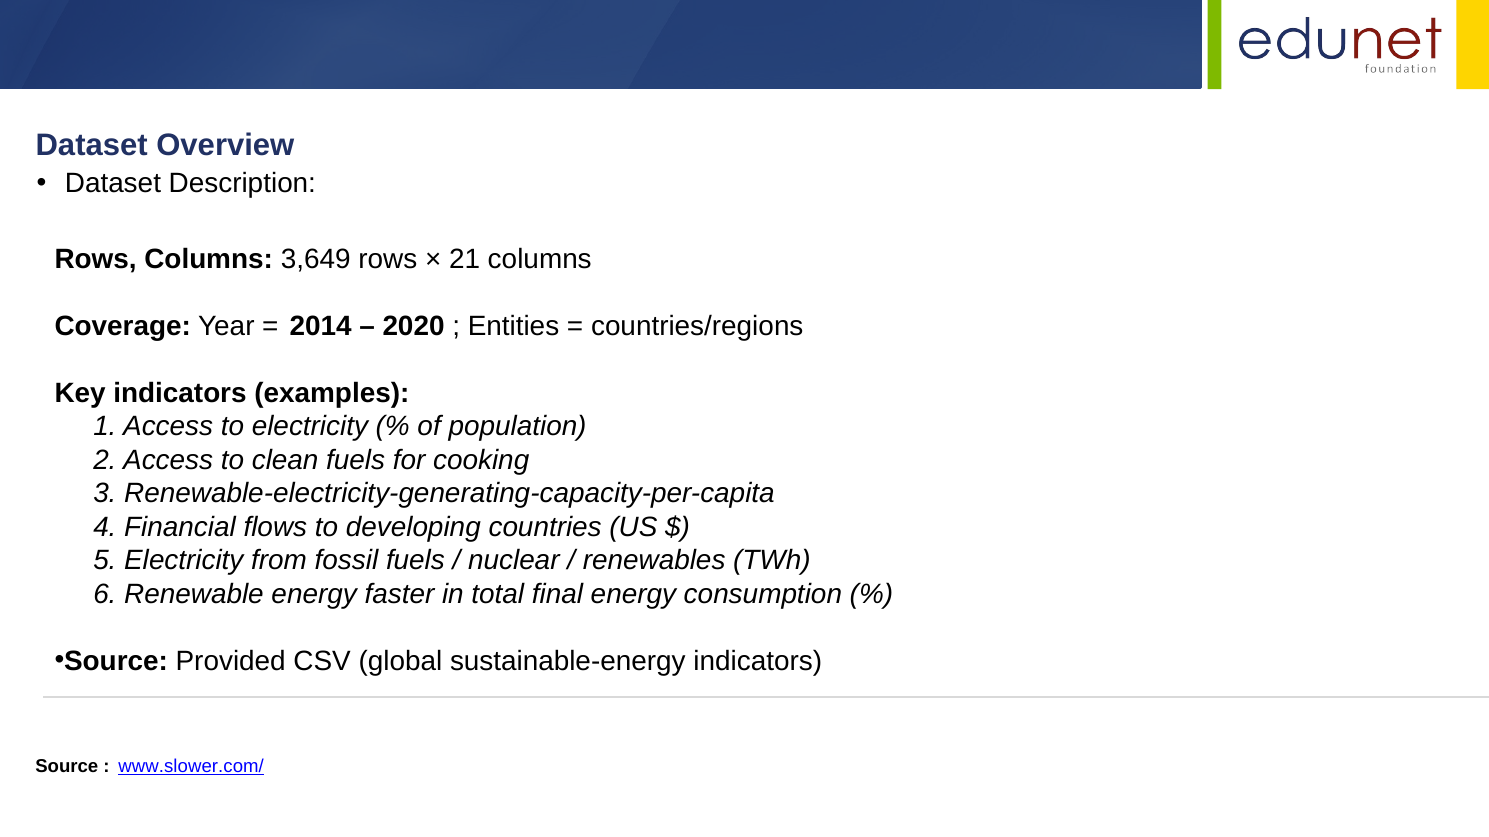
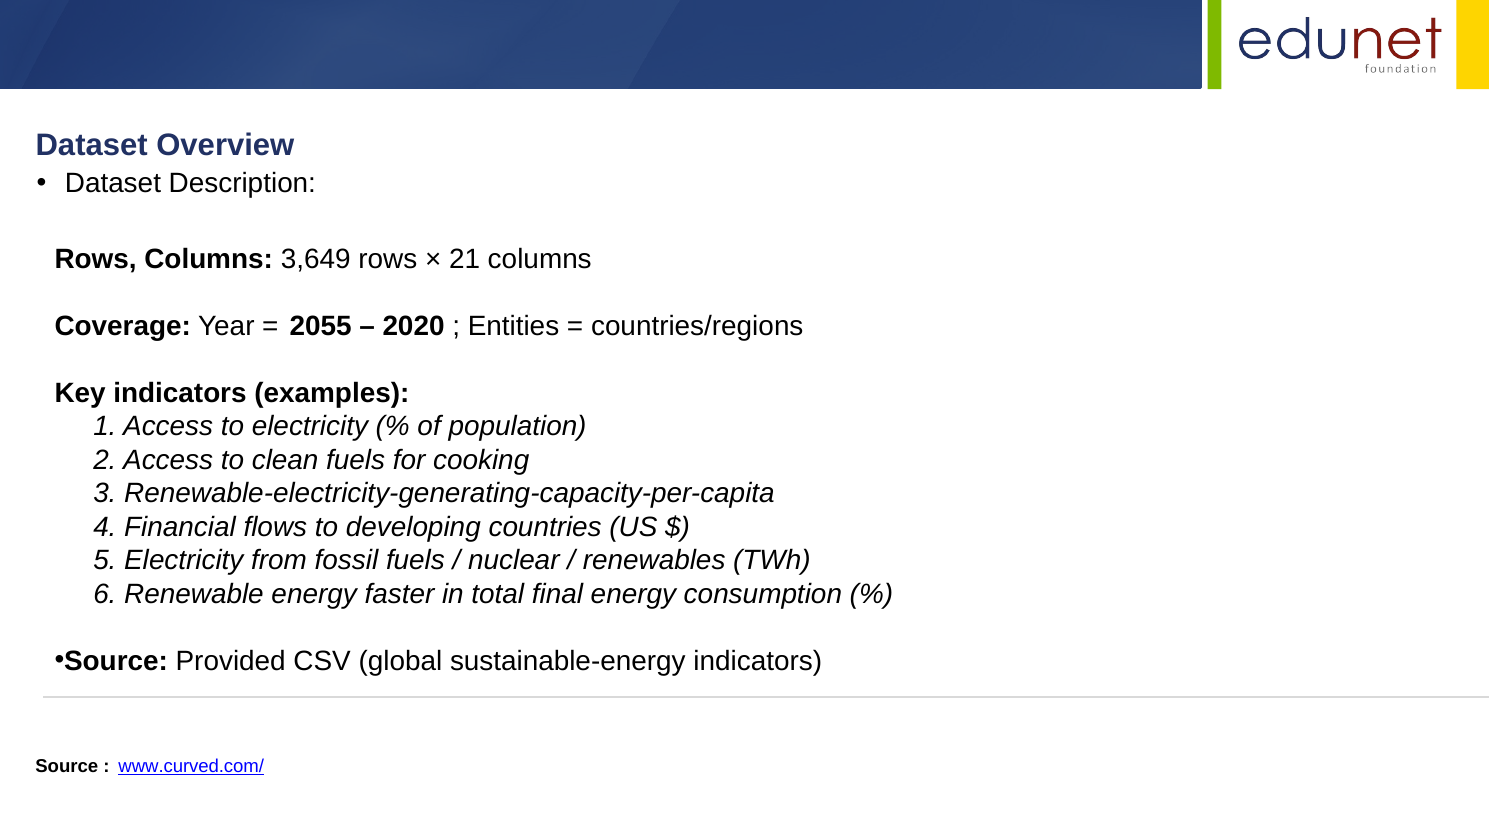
2014: 2014 -> 2055 (321, 326)
www.slower.com/: www.slower.com/ -> www.curved.com/ (191, 767)
